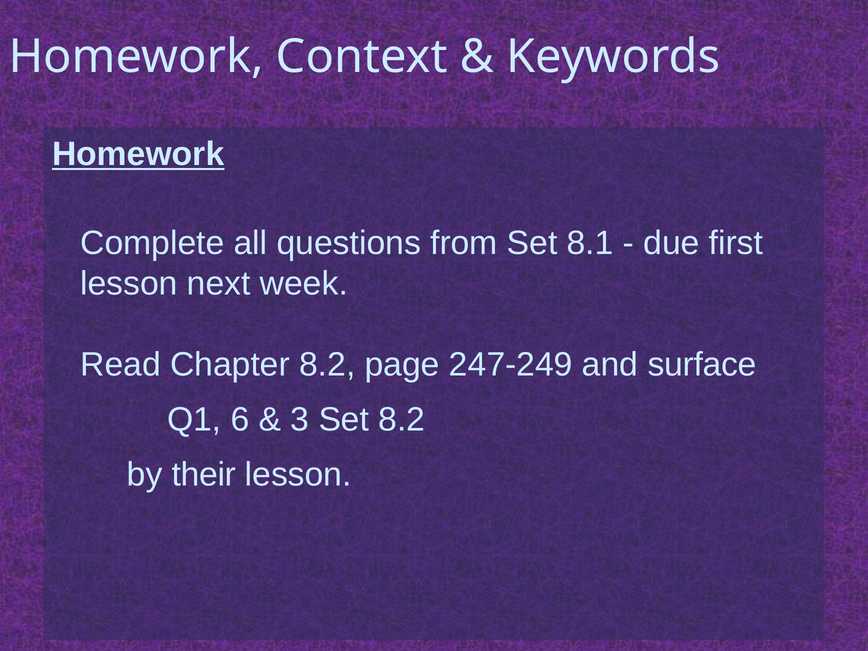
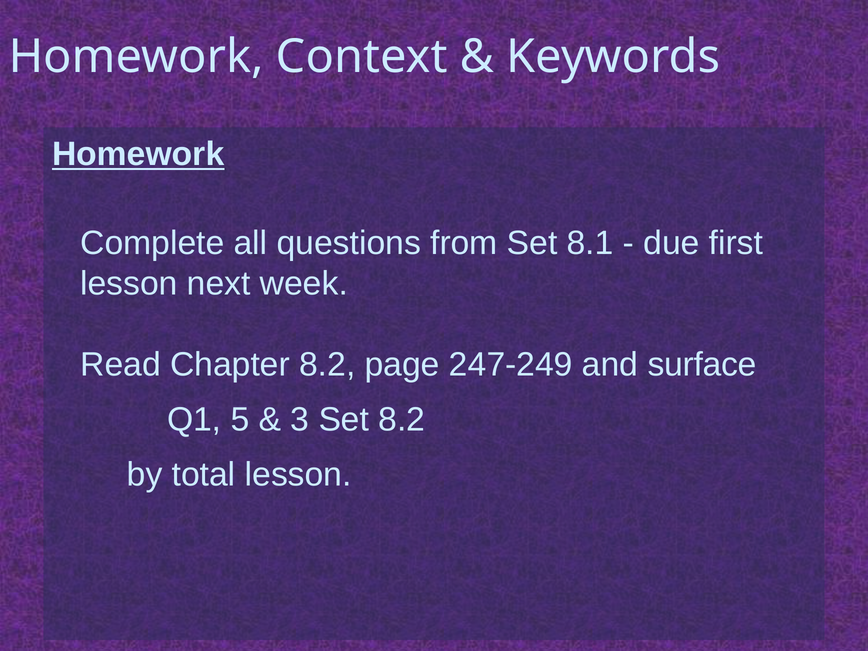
6: 6 -> 5 (240, 420)
their: their -> total (204, 475)
